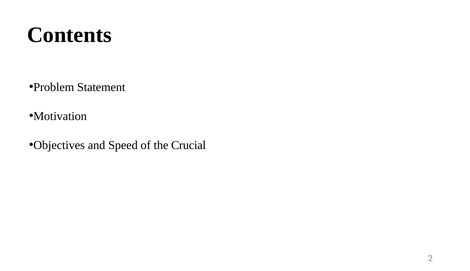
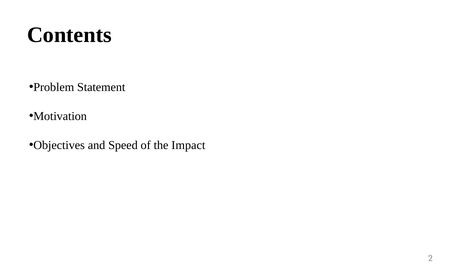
Crucial: Crucial -> Impact (188, 145)
